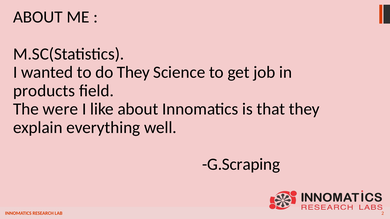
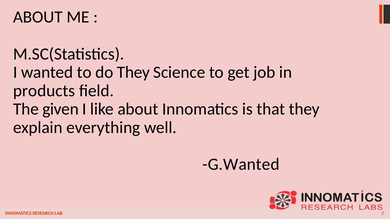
were: were -> given (61, 109)
G.Scraping: G.Scraping -> G.Wanted (241, 165)
